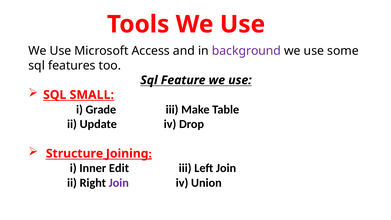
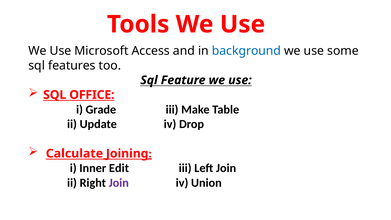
background colour: purple -> blue (246, 51)
SMALL: SMALL -> OFFICE (92, 95)
Structure: Structure -> Calculate (74, 153)
